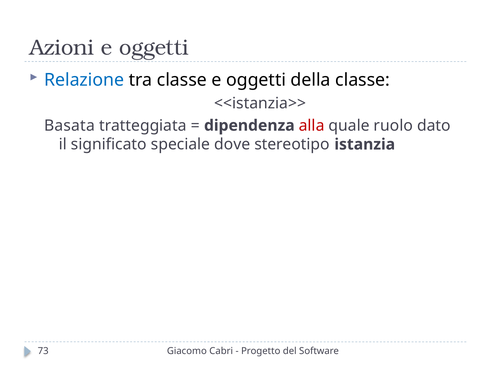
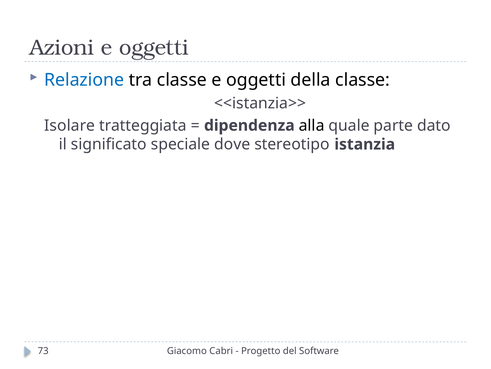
Basata: Basata -> Isolare (70, 125)
alla colour: red -> black (312, 125)
ruolo: ruolo -> parte (393, 125)
